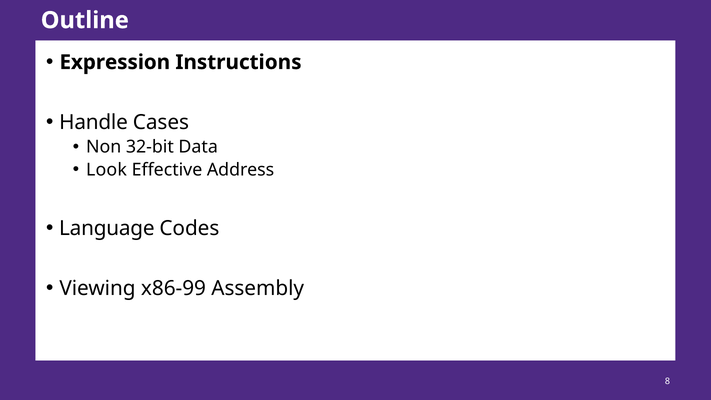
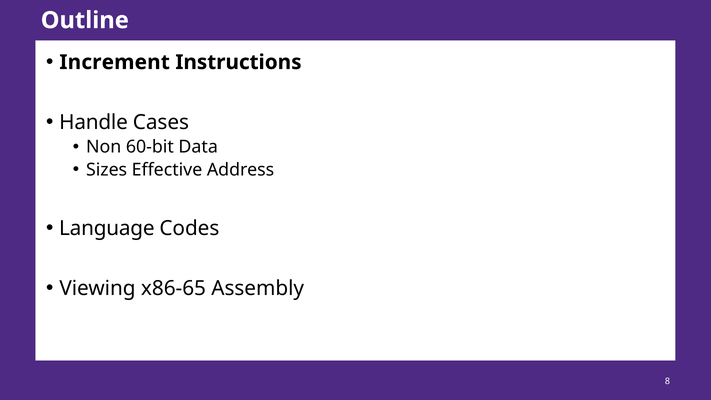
Expression: Expression -> Increment (115, 62)
32-bit: 32-bit -> 60-bit (150, 147)
Look: Look -> Sizes (107, 170)
x86-99: x86-99 -> x86-65 (173, 288)
